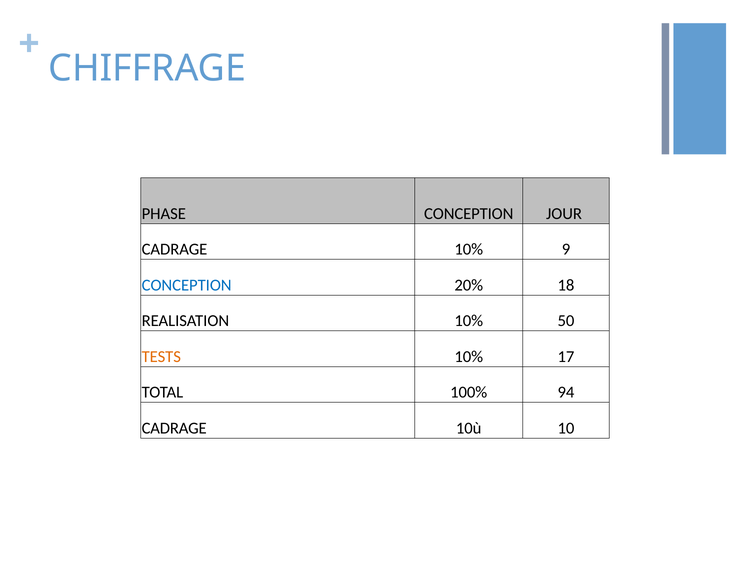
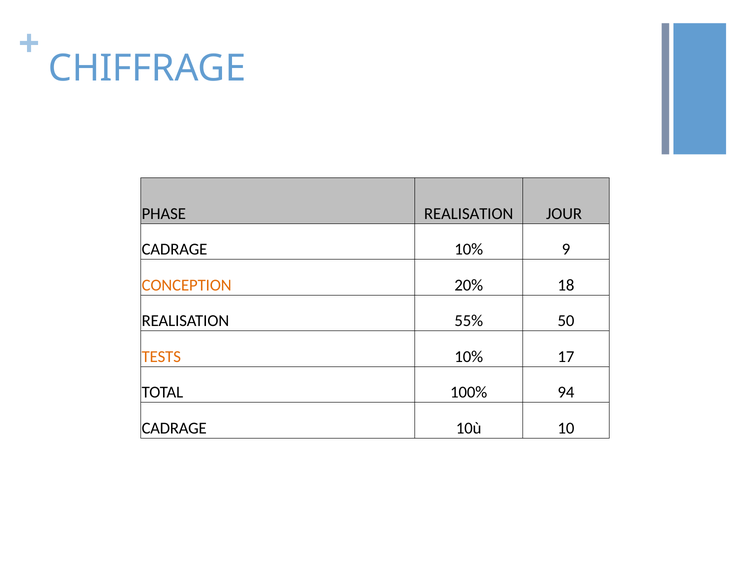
PHASE CONCEPTION: CONCEPTION -> REALISATION (469, 214)
CONCEPTION colour: blue -> orange (187, 285)
REALISATION 10%: 10% -> 55% (469, 321)
